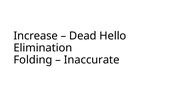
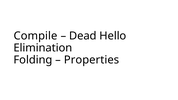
Increase: Increase -> Compile (36, 36)
Inaccurate: Inaccurate -> Properties (92, 60)
